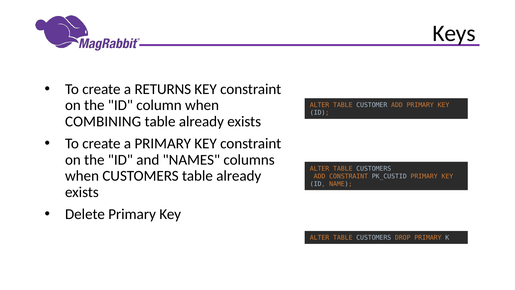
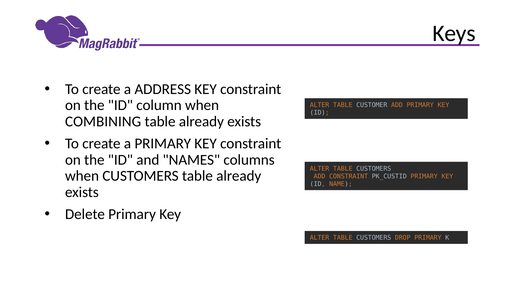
RETURNS: RETURNS -> ADDRESS (163, 89)
